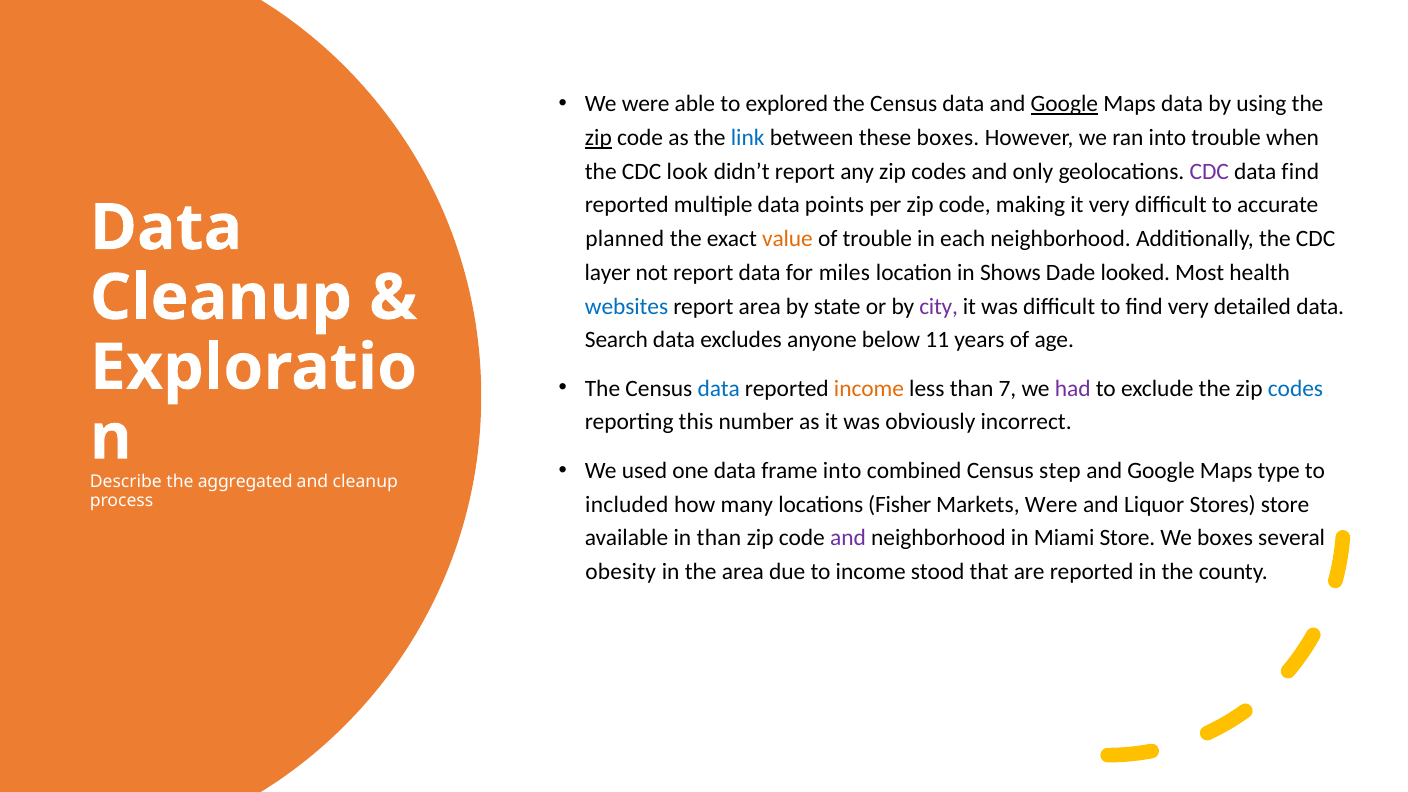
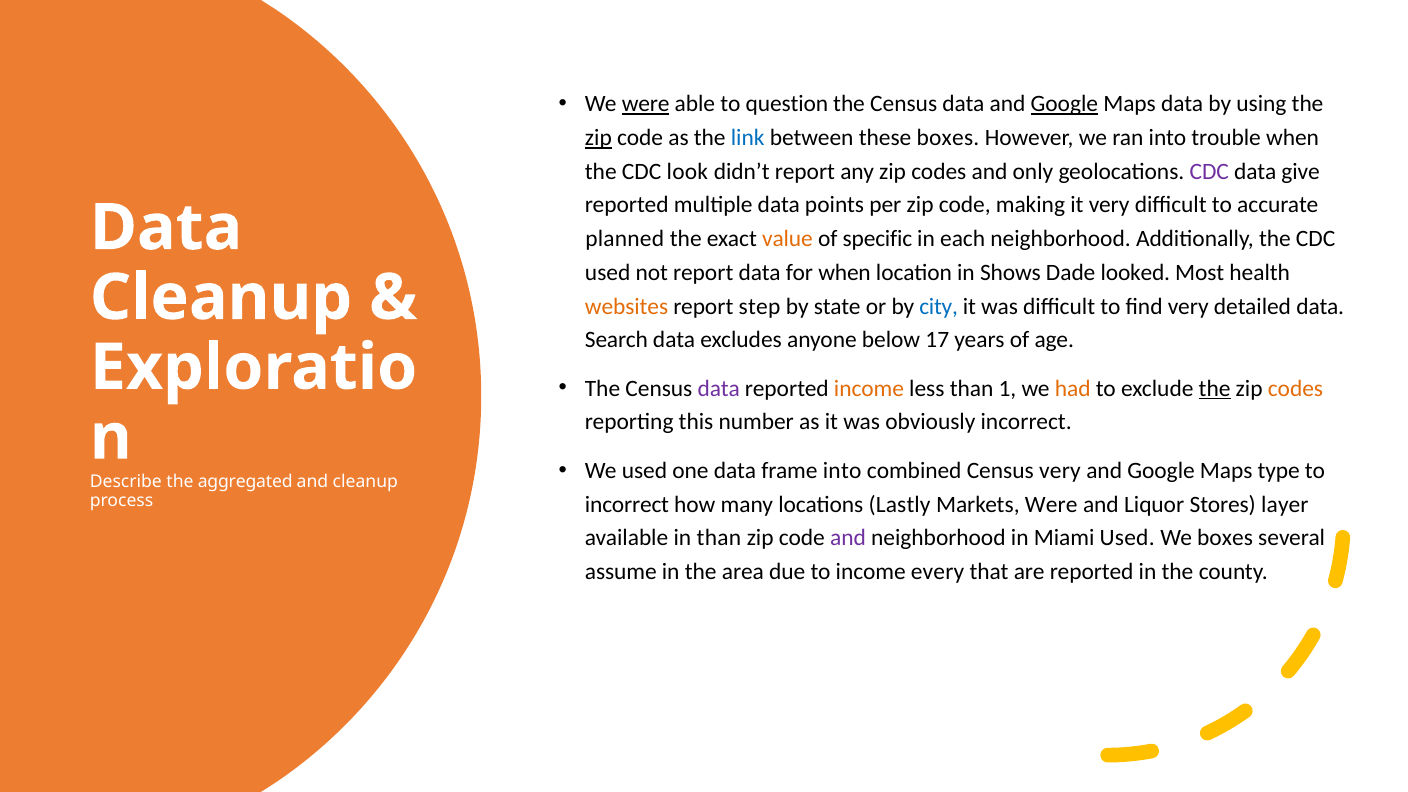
were underline: none -> present (646, 104)
explored: explored -> question (787, 104)
data find: find -> give (1301, 172)
of trouble: trouble -> specific (877, 239)
layer: layer -> used (608, 273)
for miles: miles -> when (845, 273)
websites colour: blue -> orange (627, 306)
report area: area -> step (760, 306)
city colour: purple -> blue (939, 306)
11: 11 -> 17 (937, 340)
data colour: blue -> purple (719, 389)
7: 7 -> 1 (1007, 389)
had colour: purple -> orange (1073, 389)
the underline: none -> present (1215, 389)
codes colour: blue -> orange (1295, 389)
Census step: step -> very (1060, 471)
included: included -> incorrect (627, 504)
Fisher: Fisher -> Lastly (900, 504)
Stores store: store -> layer (1285, 504)
Miami Store: Store -> Used (1127, 538)
obesity: obesity -> assume (621, 572)
stood: stood -> every (938, 572)
